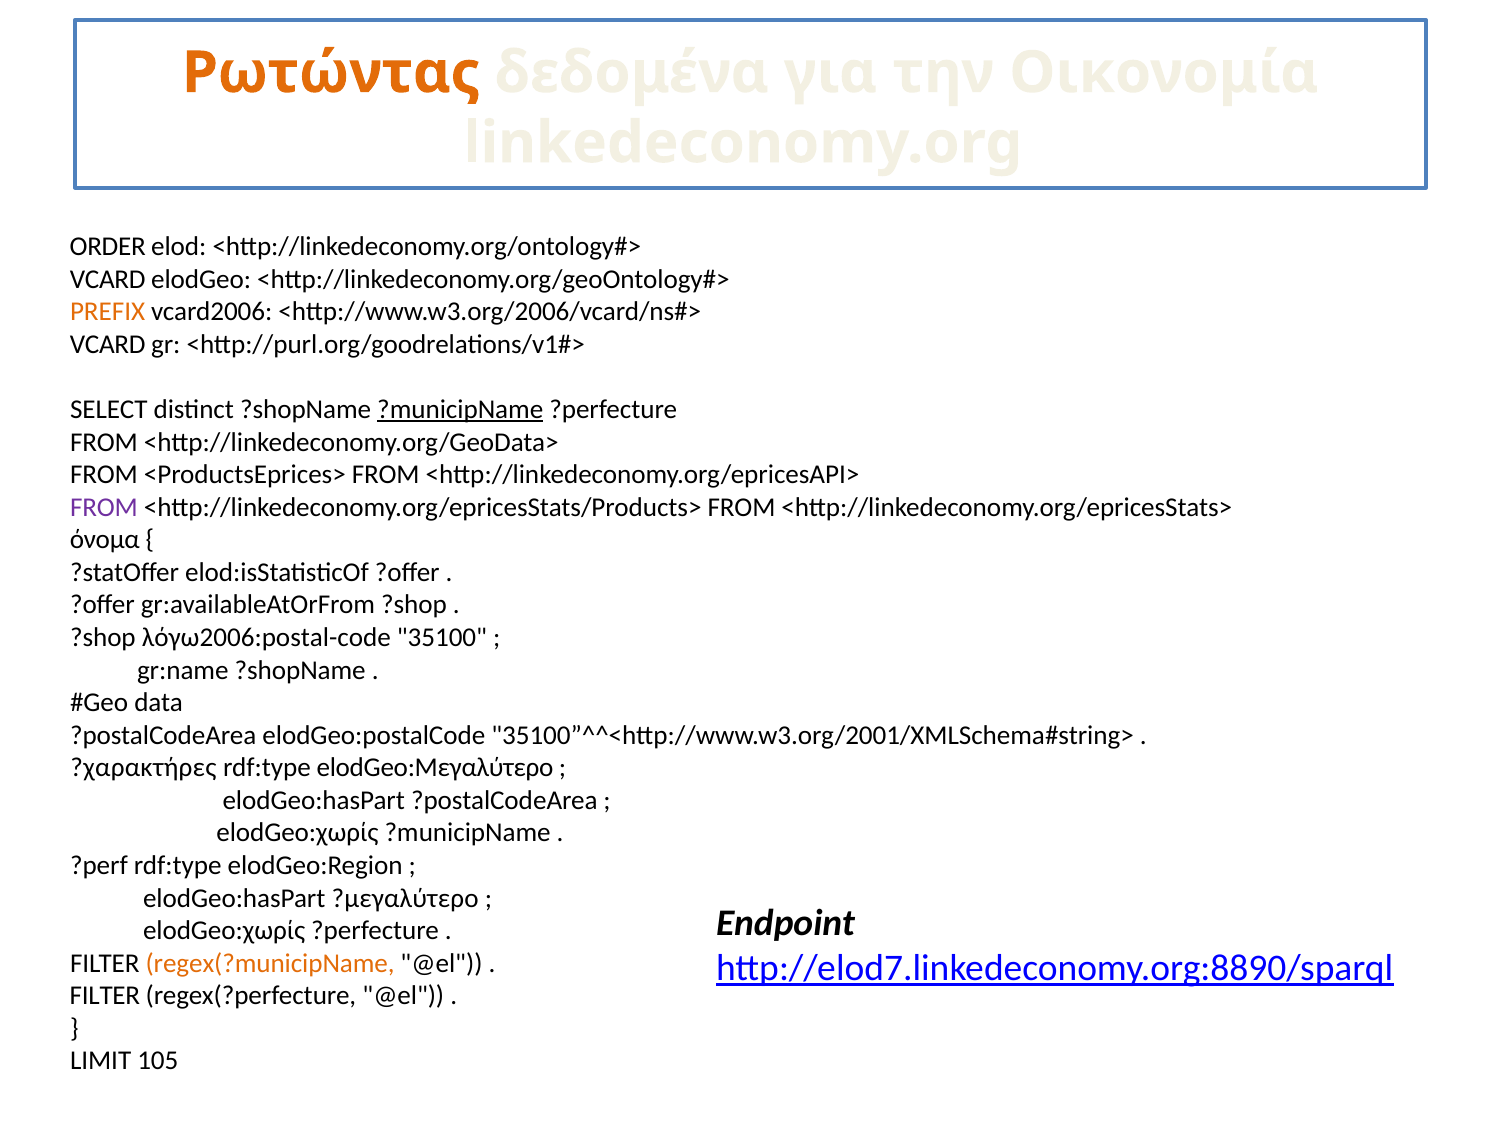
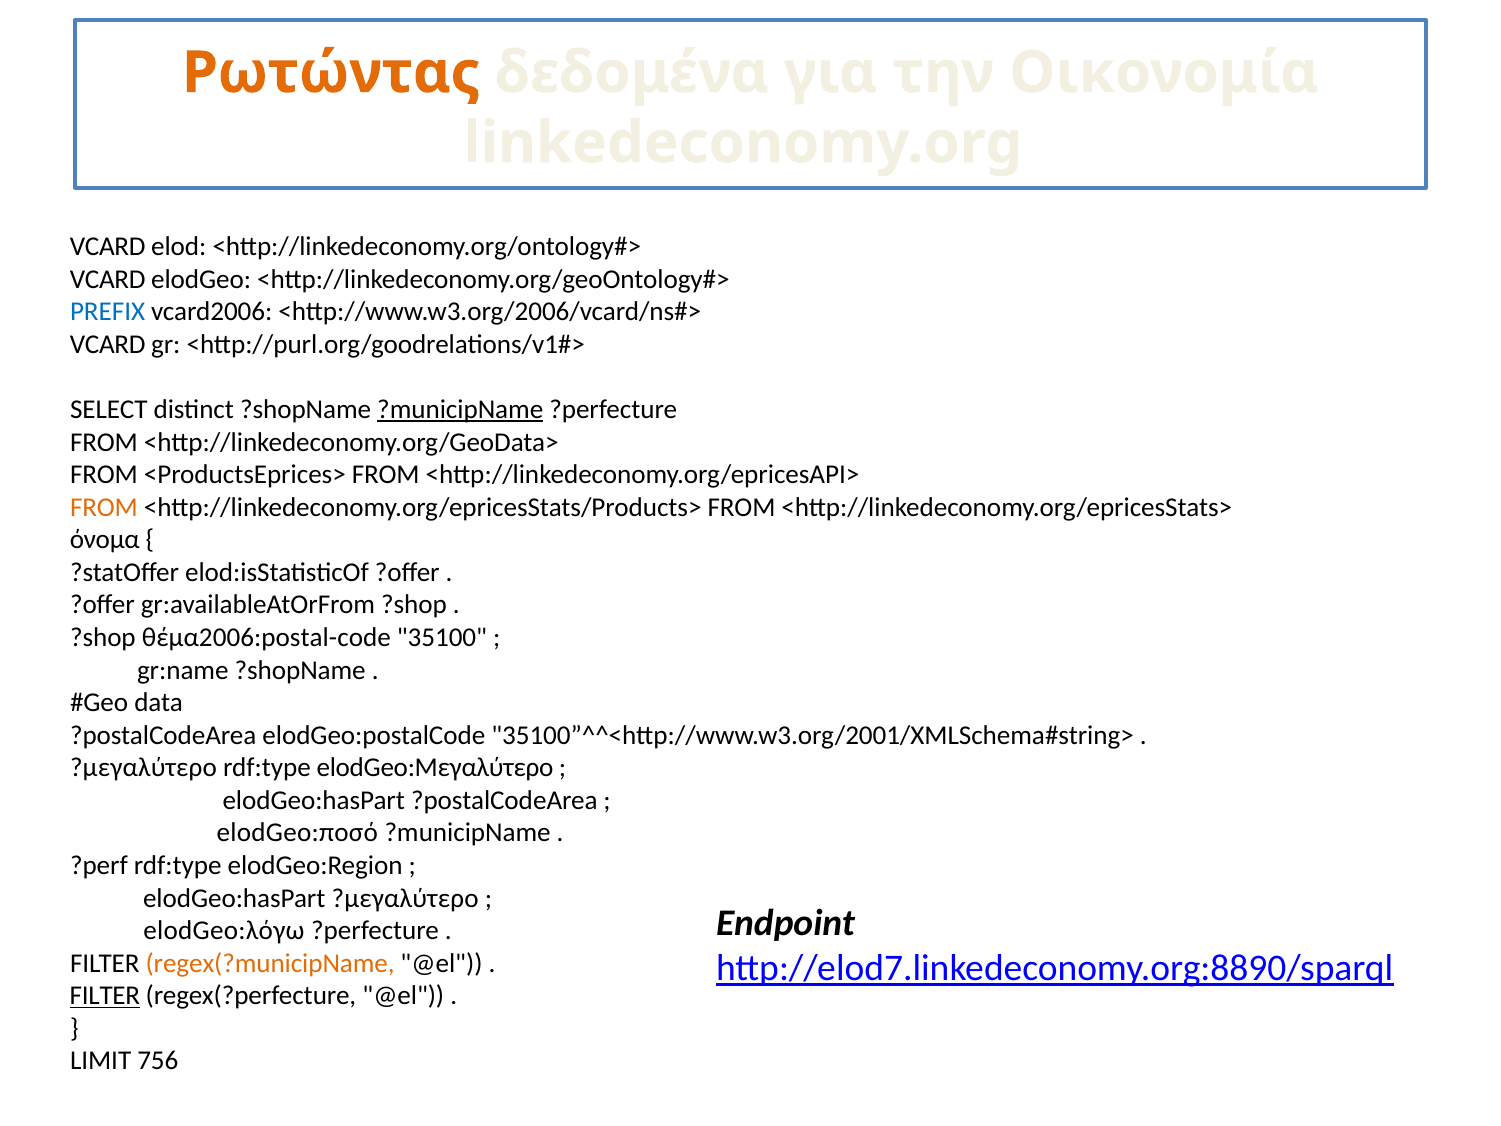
ORDER: ORDER -> VCARD (108, 247)
PREFIX colour: orange -> blue (108, 312)
FROM colour: purple -> orange (104, 507)
λόγω2006:postal-code: λόγω2006:postal-code -> θέμα2006:postal-code (266, 637)
?χαρακτήρες: ?χαρακτήρες -> ?μεγαλύτερο (143, 768)
elodGeo:χωρίς: elodGeo:χωρίς -> elodGeo:ποσό (297, 833)
elodGeo:χωρίς: elodGeo:χωρίς -> elodGeo:λόγω (224, 930)
FILTER underline: none -> present (105, 996)
105: 105 -> 756 (158, 1061)
